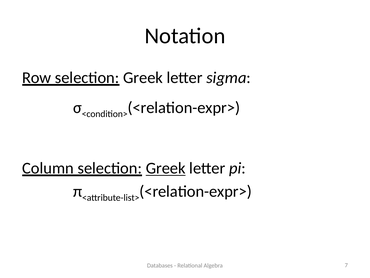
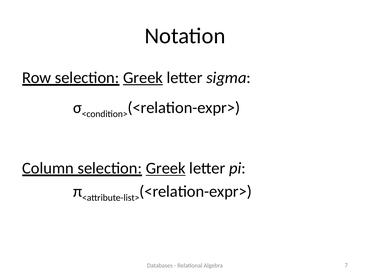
Greek underline: none -> present (143, 78)
